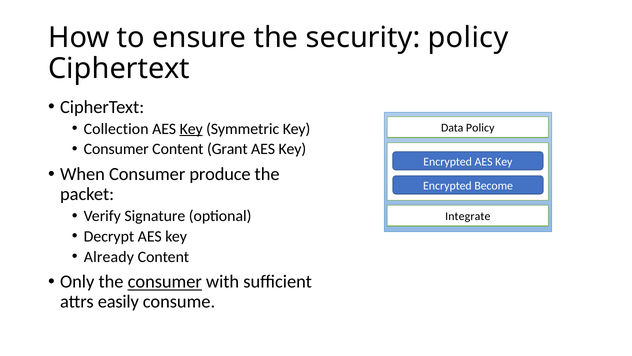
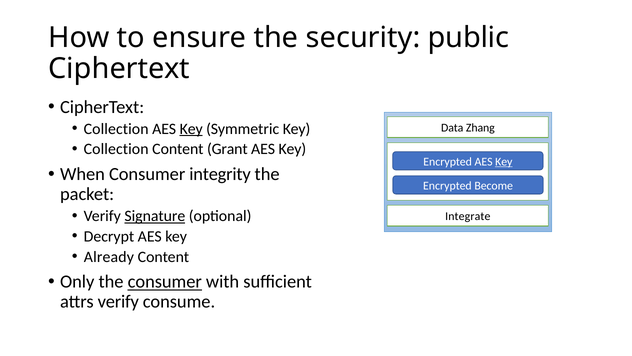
security policy: policy -> public (468, 37)
Data Policy: Policy -> Zhang (480, 128)
Consumer: Consumer -> Collection (116, 149)
Key underline: none -> present (504, 161)
produce: produce -> integrity (220, 174)
Signature underline: none -> present (155, 216)
attrs easily: easily -> verify (118, 301)
